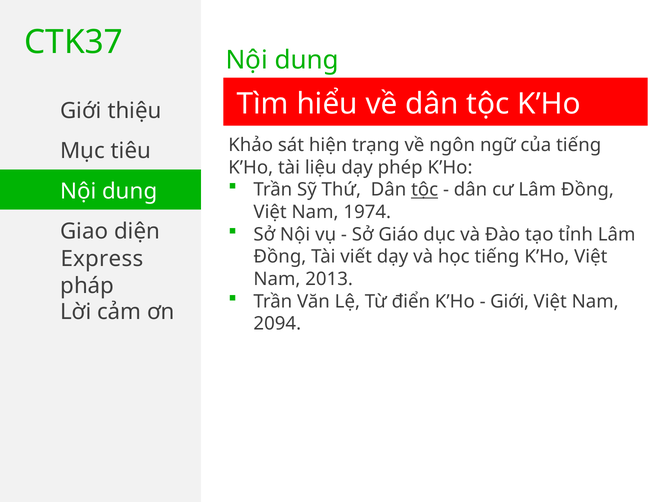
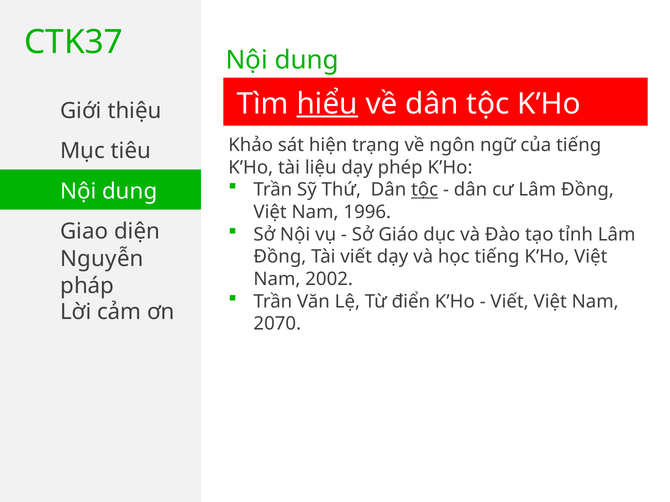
hiểu underline: none -> present (327, 104)
1974: 1974 -> 1996 (367, 212)
Express: Express -> Nguyễn (102, 259)
2013: 2013 -> 2002 (329, 279)
Giới: Giới -> Viết (510, 302)
2094: 2094 -> 2070 (277, 324)
